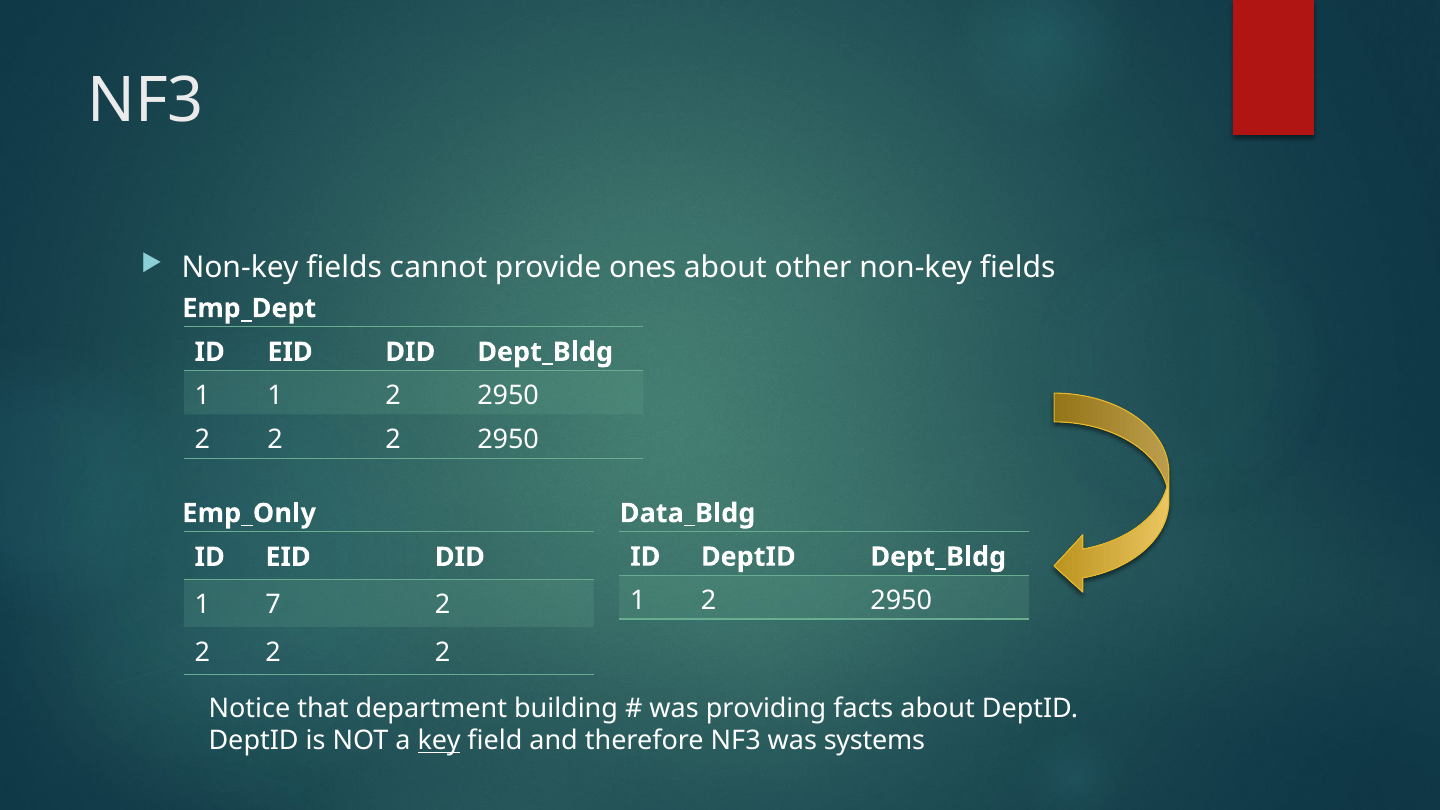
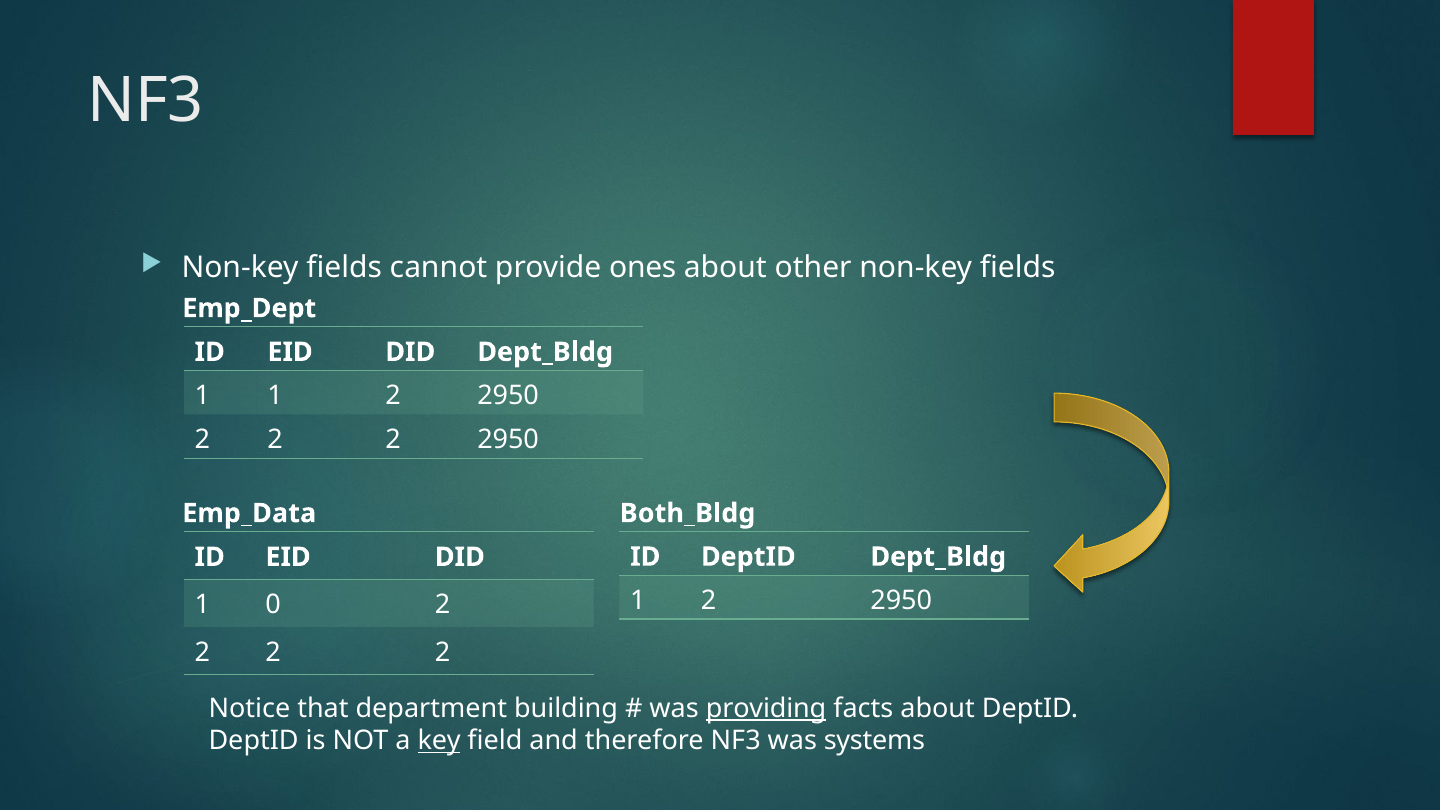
Emp_Only: Emp_Only -> Emp_Data (249, 513)
Data_Bldg: Data_Bldg -> Both_Bldg (688, 513)
7: 7 -> 0 (273, 605)
providing underline: none -> present (766, 709)
